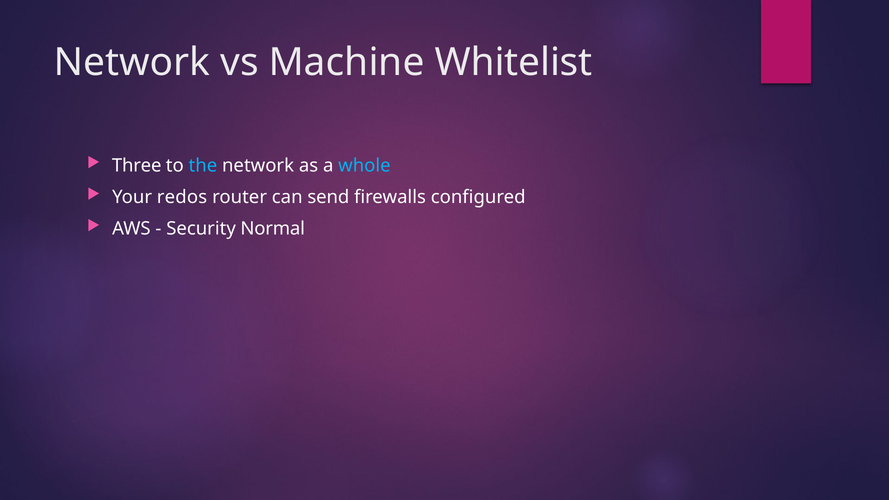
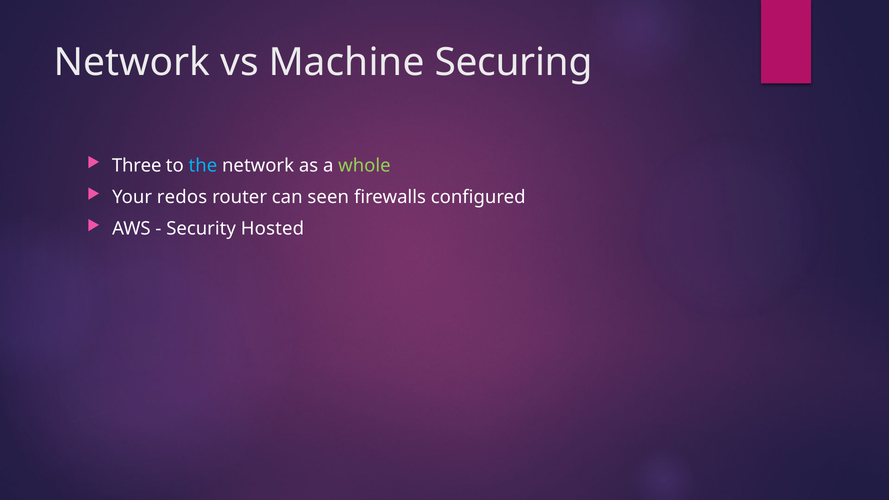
Whitelist: Whitelist -> Securing (514, 62)
whole colour: light blue -> light green (364, 165)
send: send -> seen (328, 197)
Normal: Normal -> Hosted (272, 228)
